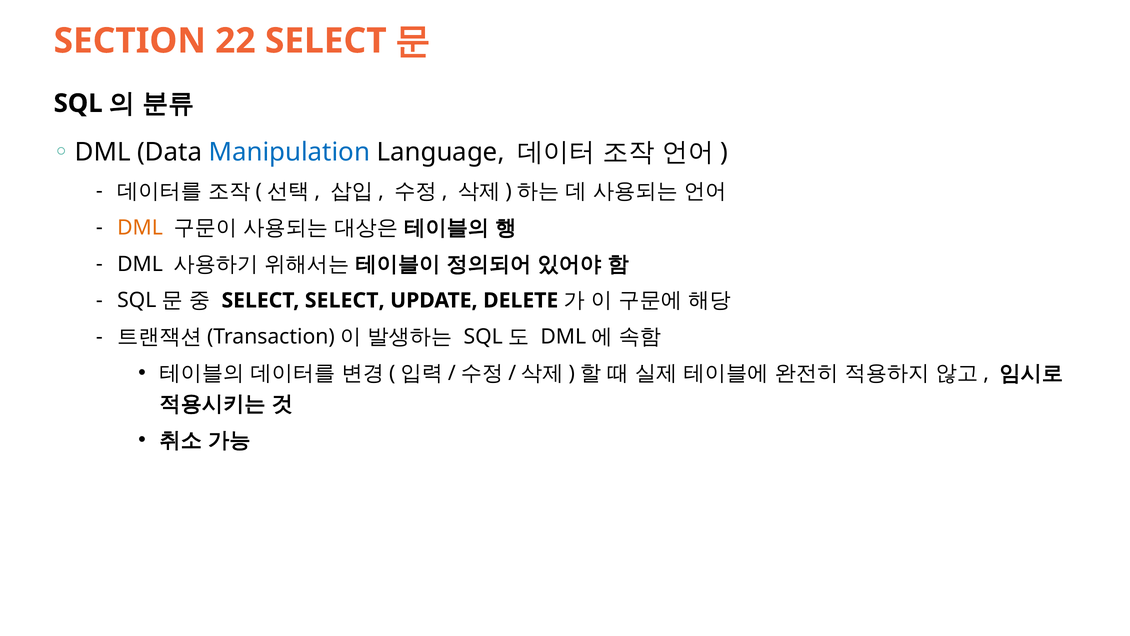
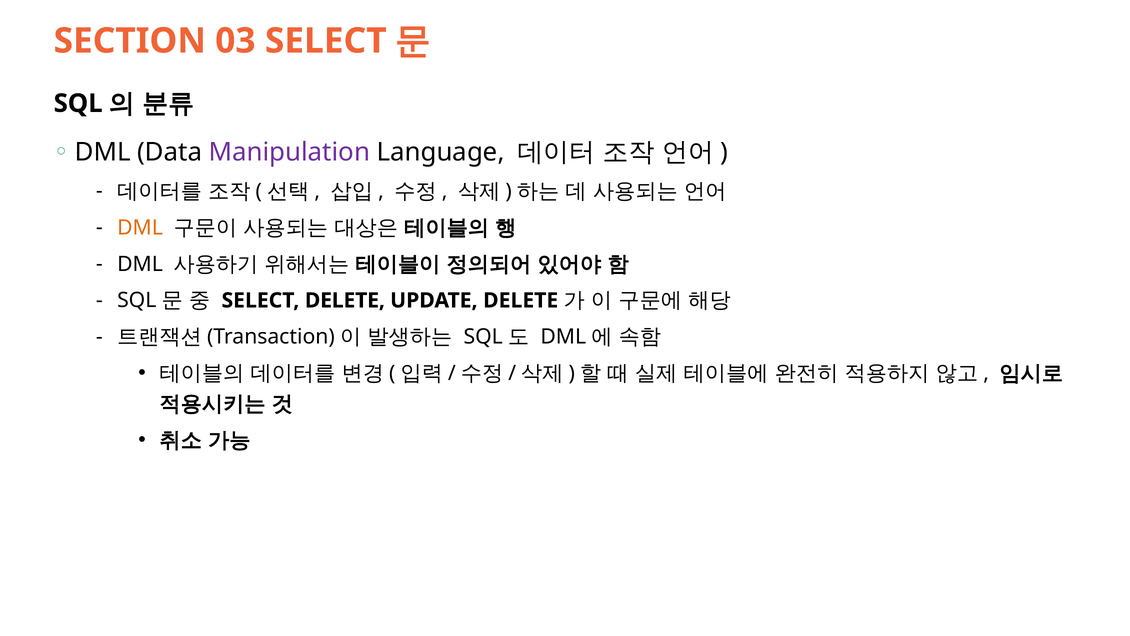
22: 22 -> 03 (235, 41)
Manipulation colour: blue -> purple (289, 152)
SELECT SELECT: SELECT -> DELETE (345, 300)
